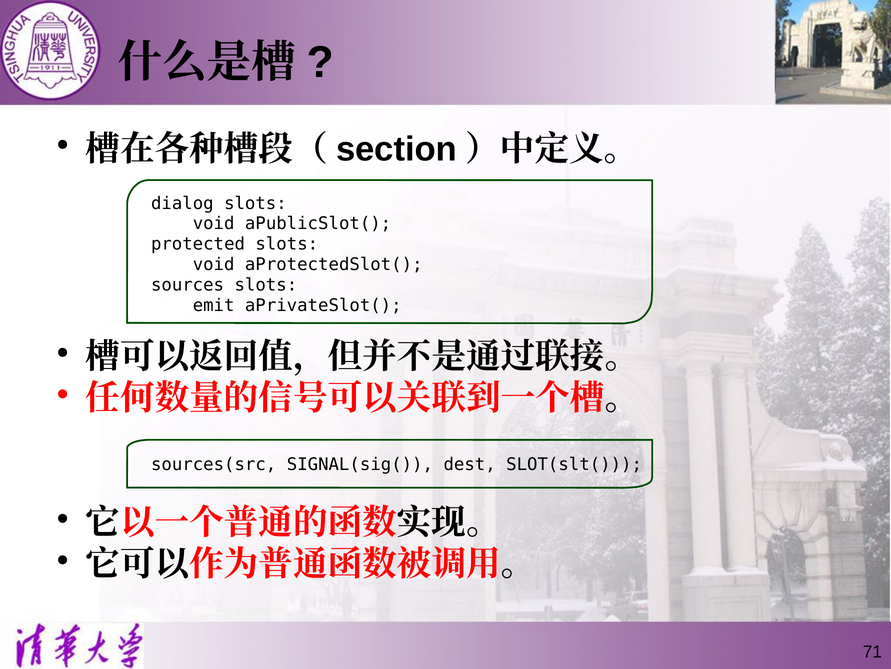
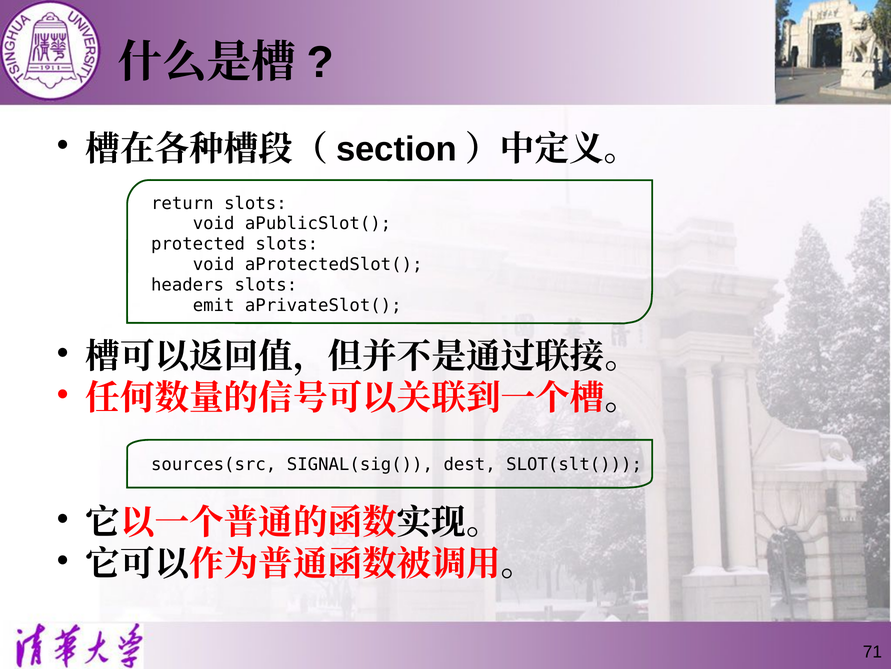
dialog: dialog -> return (182, 203)
sources: sources -> headers (188, 285)
